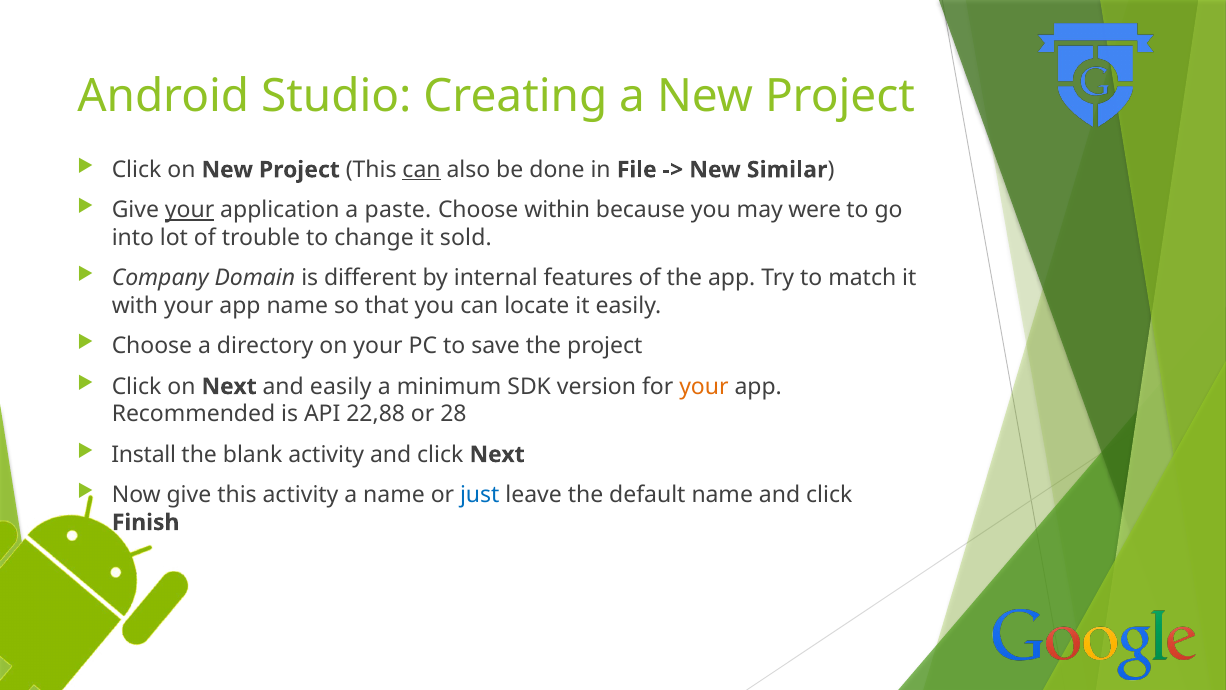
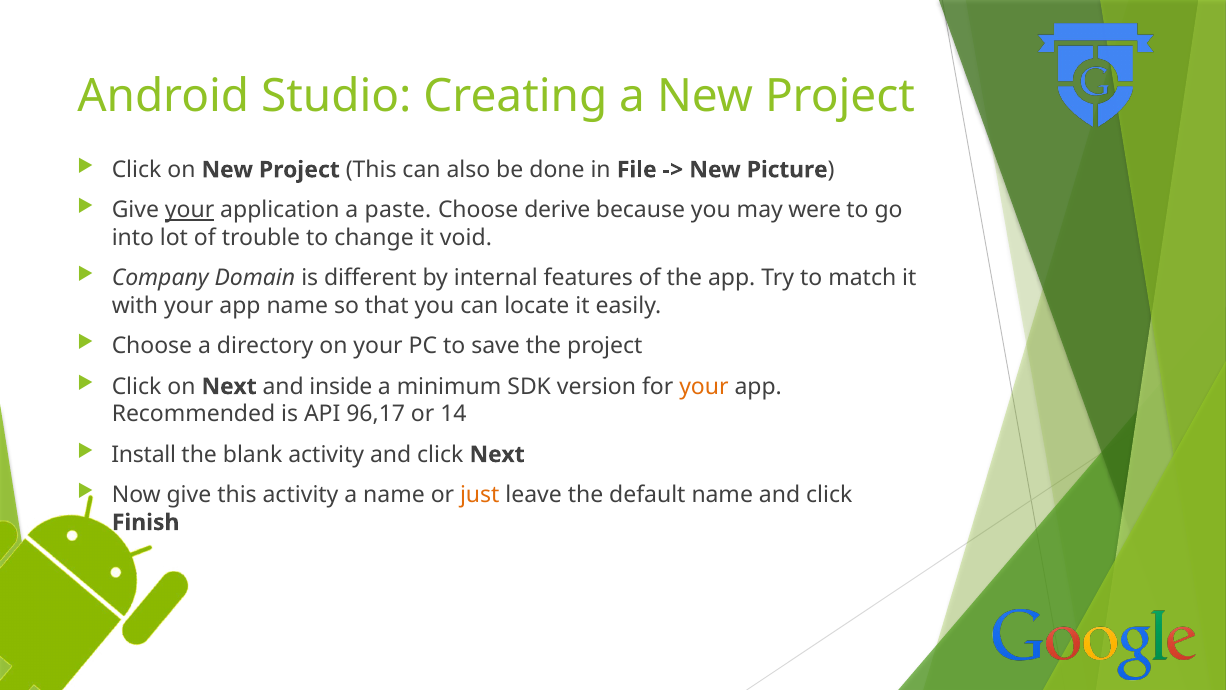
can underline: present -> none (422, 170)
Similar: Similar -> Picture (787, 170)
within: within -> derive (557, 210)
sold: sold -> void (466, 238)
and easily: easily -> inside (341, 386)
22,88: 22,88 -> 96,17 (376, 414)
28: 28 -> 14 (453, 414)
just colour: blue -> orange (480, 495)
